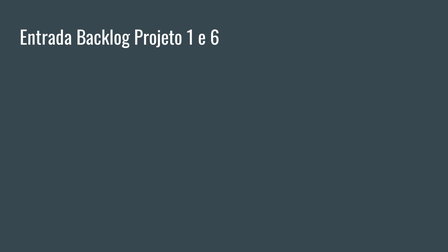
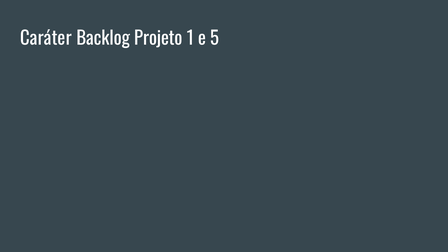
Entrada: Entrada -> Caráter (46, 39)
6: 6 -> 5 (215, 39)
